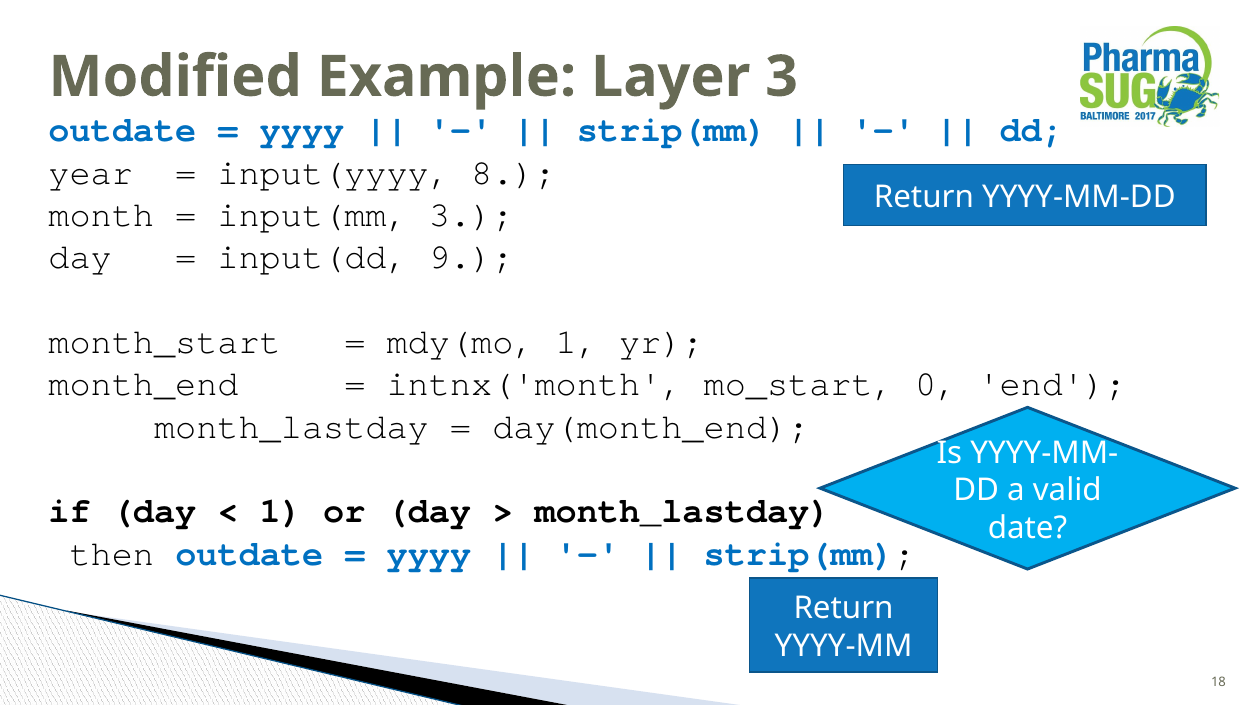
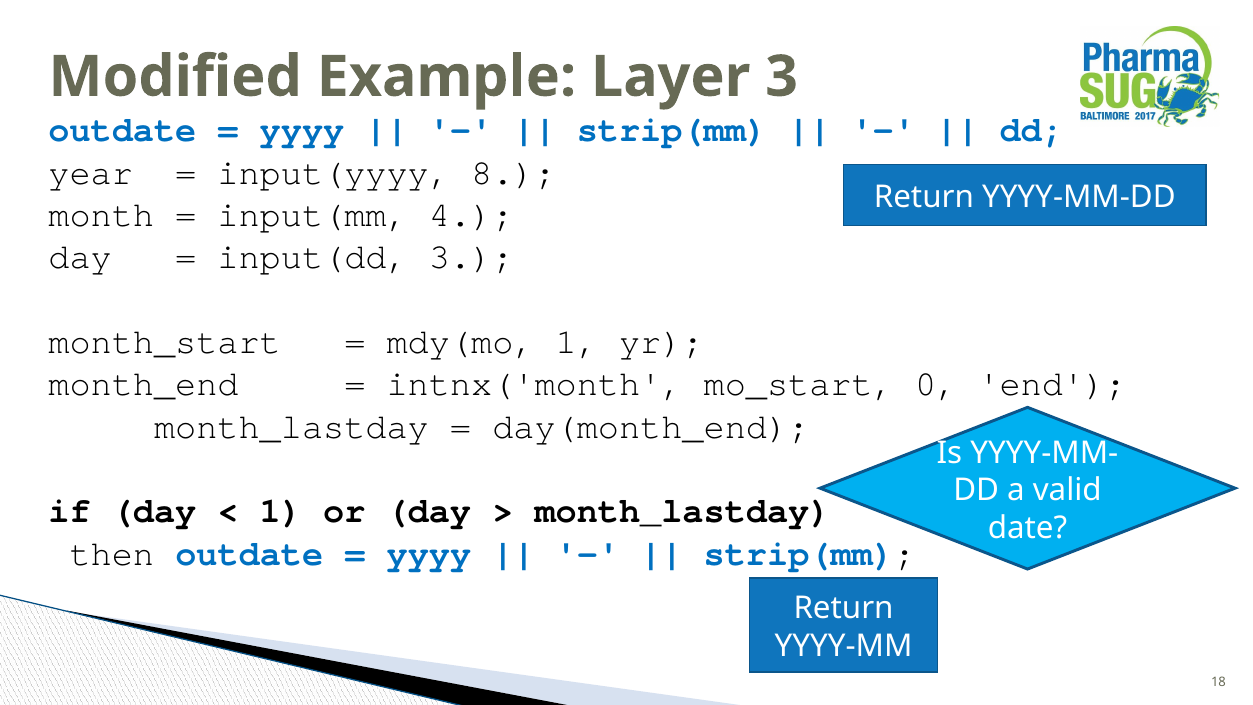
input(mm 3: 3 -> 4 (471, 215)
input(dd 9: 9 -> 3 (471, 257)
